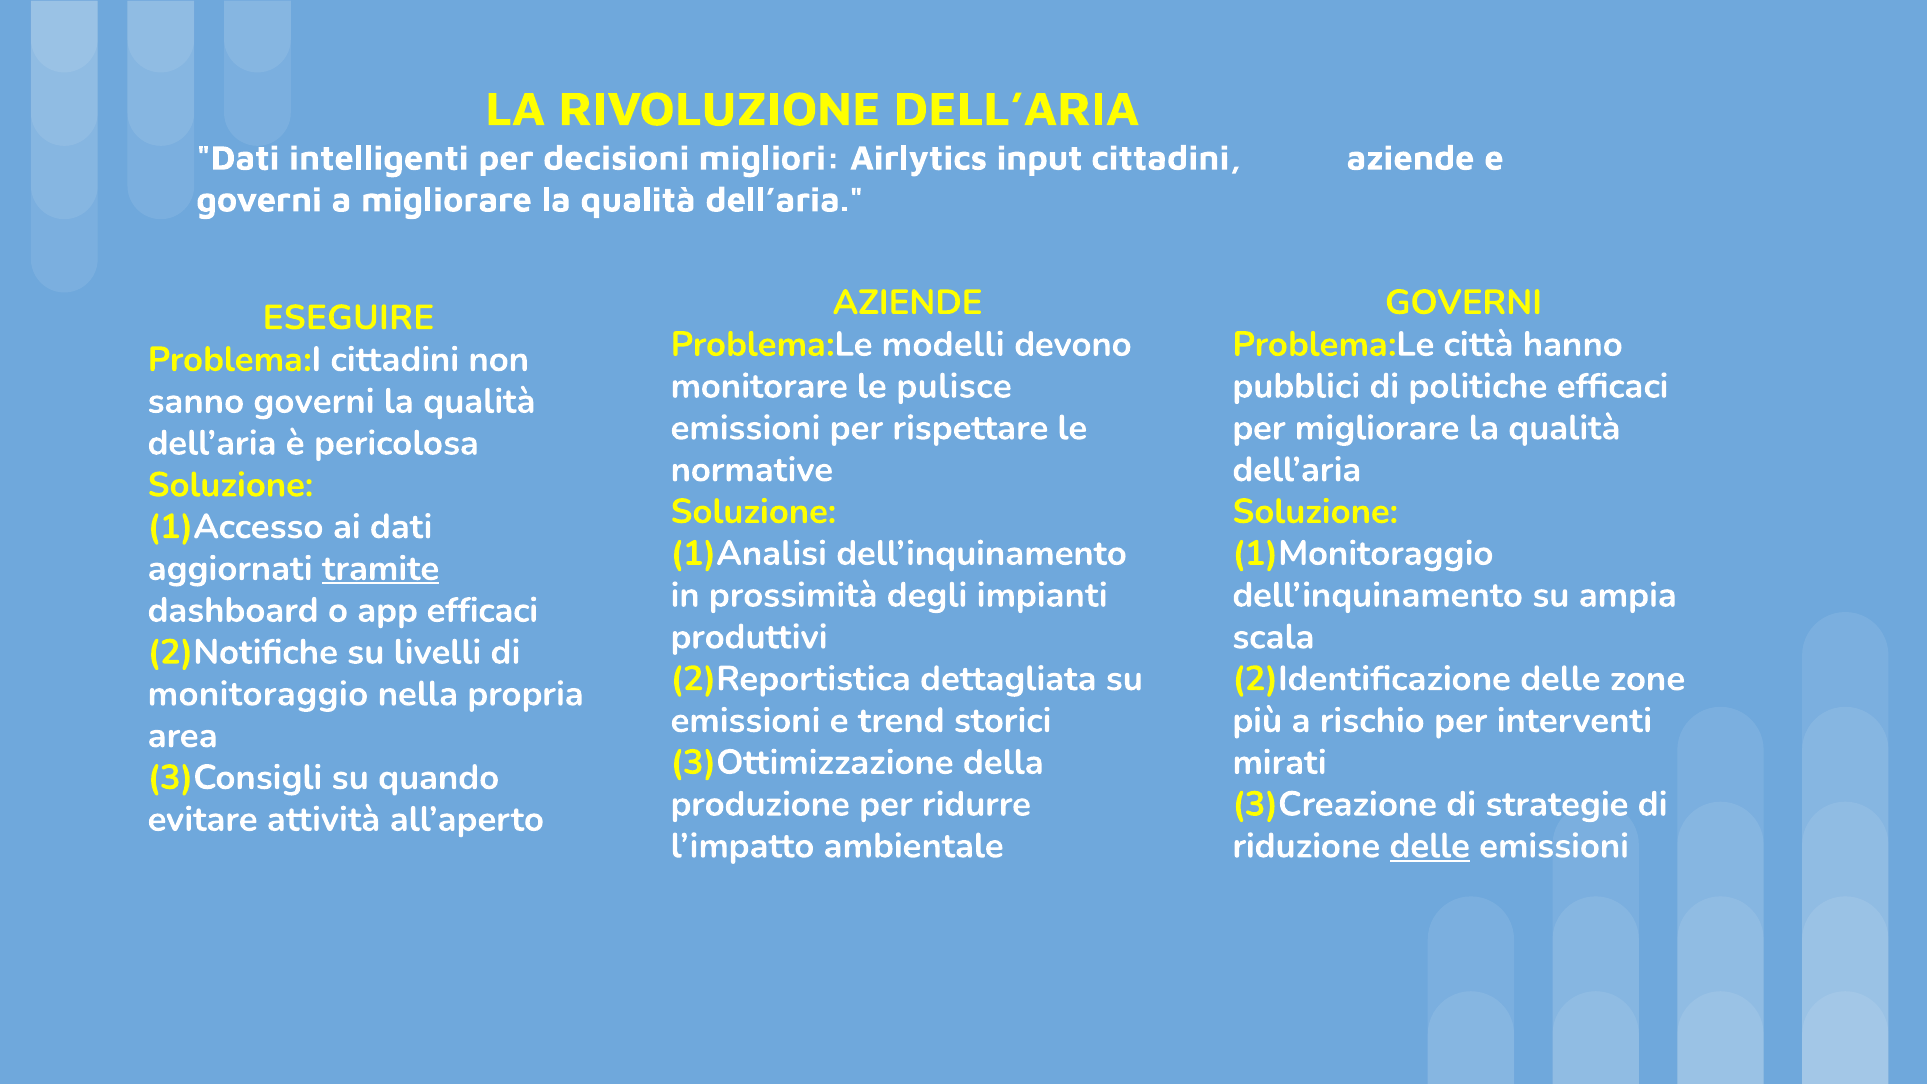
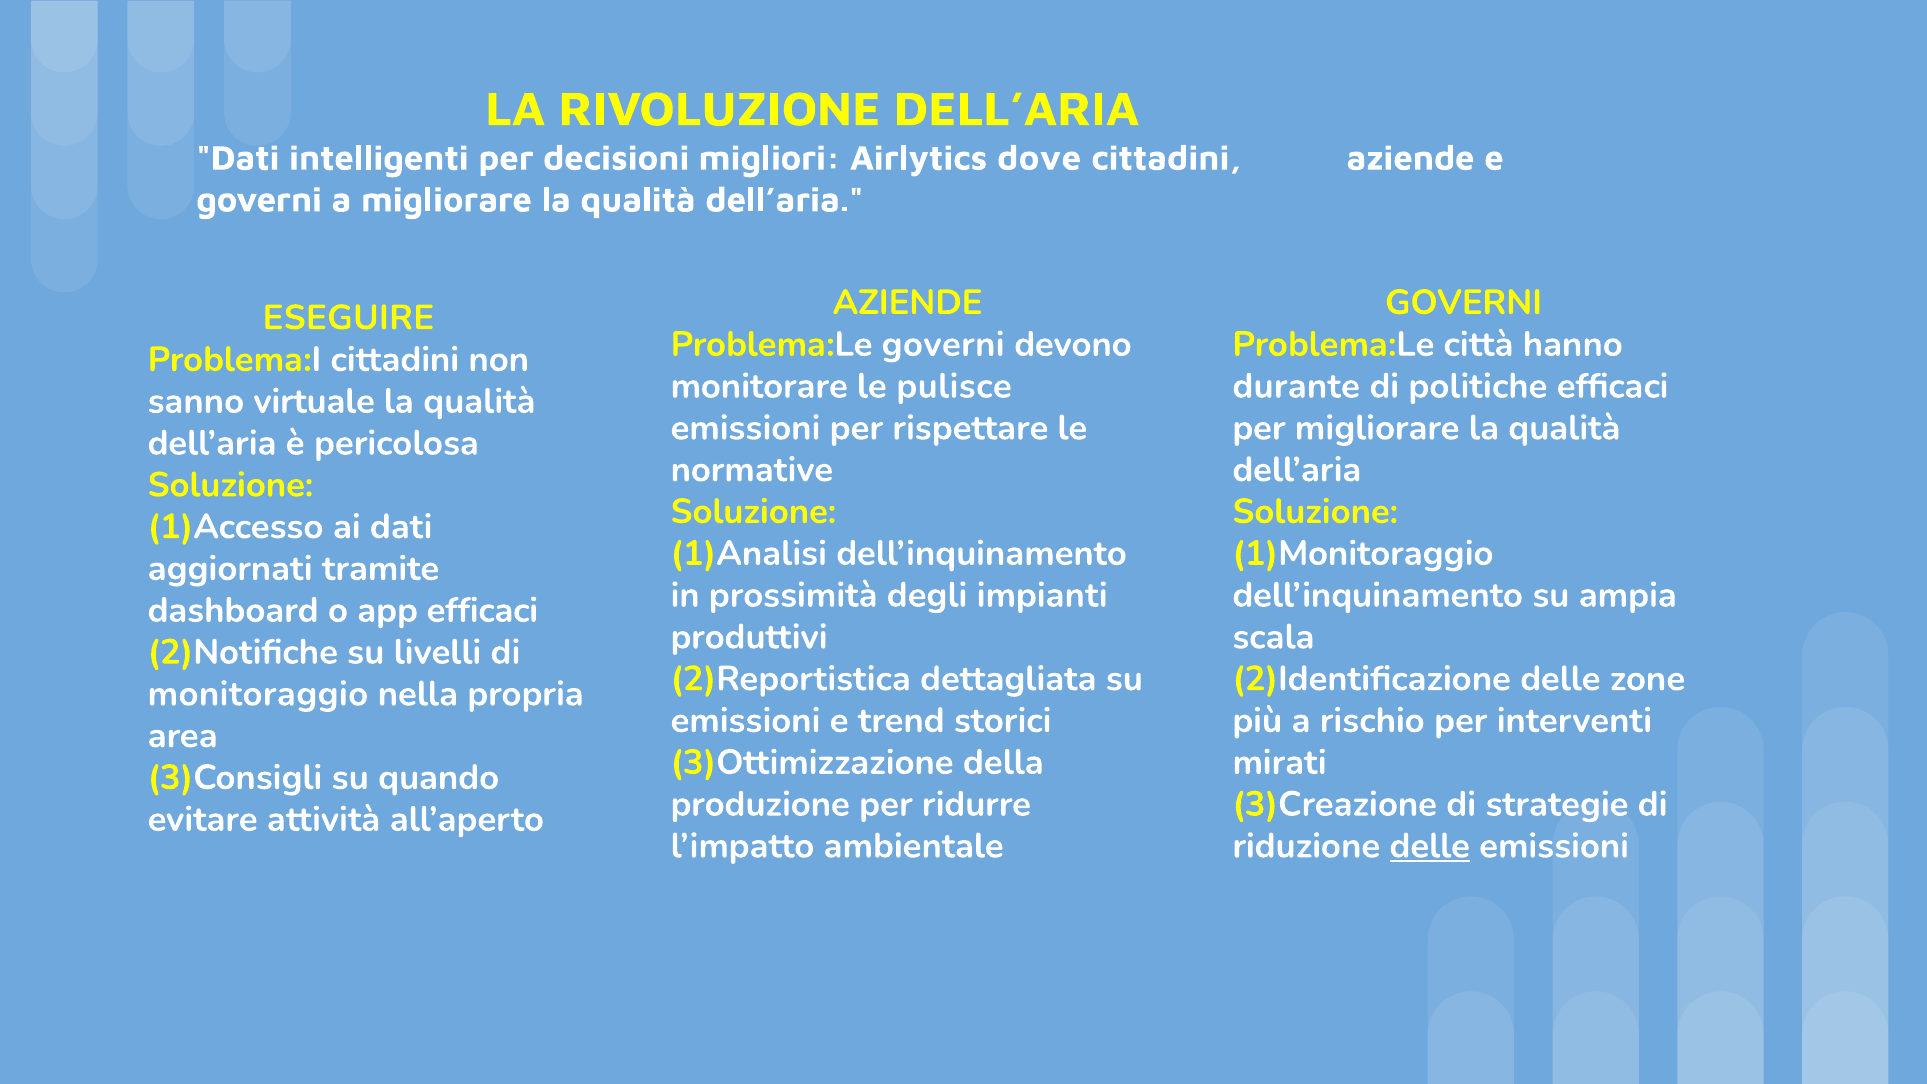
input: input -> dove (1039, 158)
Problema:Le modelli: modelli -> governi (943, 344)
pubblici: pubblici -> durante (1296, 386)
sanno governi: governi -> virtuale (314, 401)
tramite underline: present -> none (381, 568)
